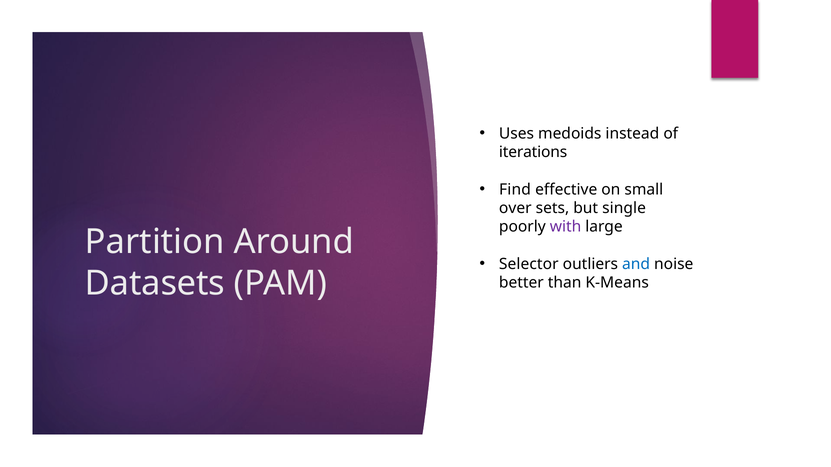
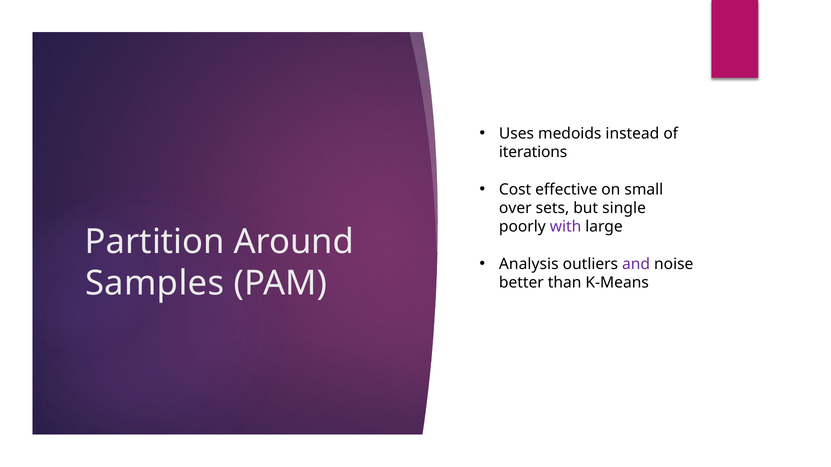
Find: Find -> Cost (515, 190)
Selector: Selector -> Analysis (529, 264)
and colour: blue -> purple (636, 264)
Datasets: Datasets -> Samples (155, 284)
